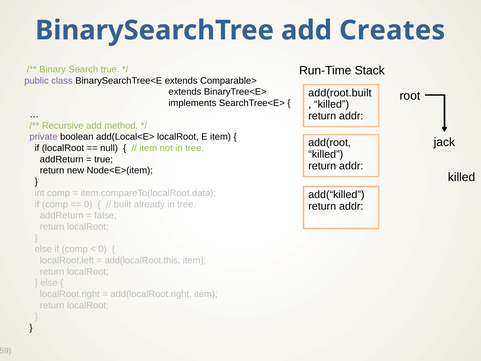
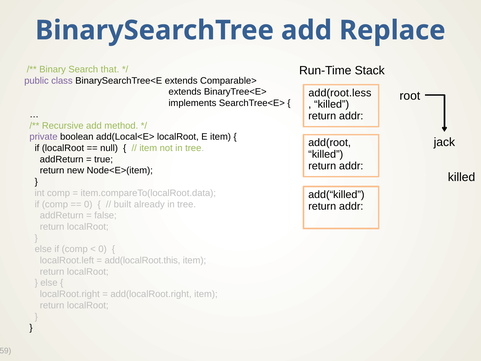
Creates: Creates -> Replace (392, 30)
Search true: true -> that (110, 69)
add(root.built: add(root.built -> add(root.less (340, 93)
